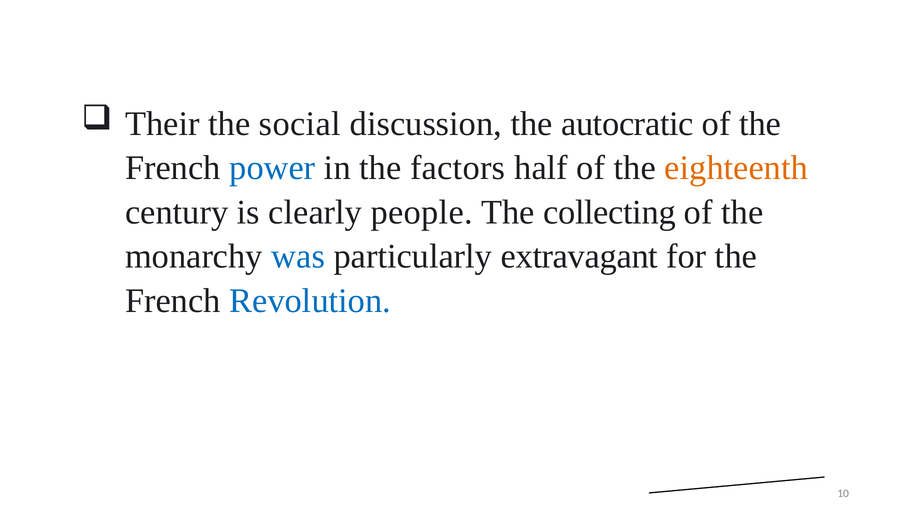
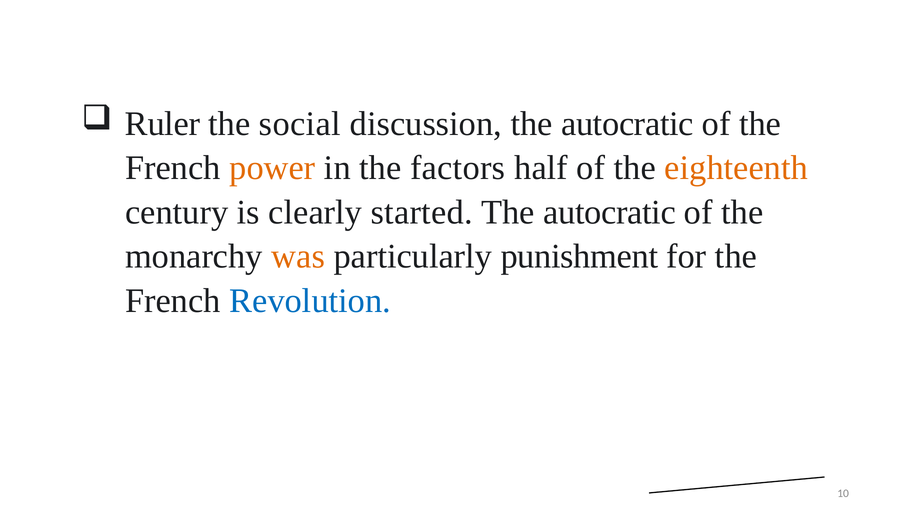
Their: Their -> Ruler (163, 124)
power colour: blue -> orange (272, 168)
people: people -> started (422, 212)
collecting: collecting -> autocratic (610, 212)
was colour: blue -> orange (298, 257)
extravagant: extravagant -> punishment (579, 257)
